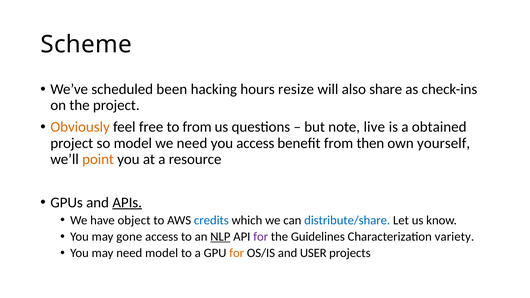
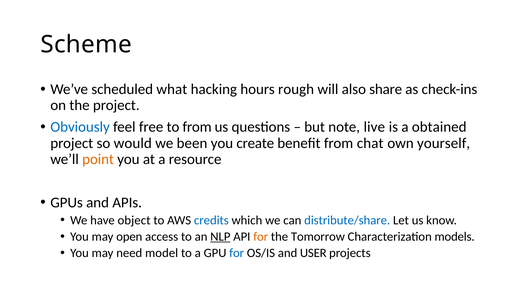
been: been -> what (172, 89)
resize: resize -> rough (296, 89)
Obviously colour: orange -> blue (80, 127)
so model: model -> would (133, 143)
we need: need -> been (192, 143)
you access: access -> create (255, 143)
then: then -> chat (370, 143)
APIs underline: present -> none (127, 203)
gone: gone -> open (129, 237)
for colour: purple -> orange (261, 237)
Guidelines: Guidelines -> Tomorrow (318, 237)
variety: variety -> models (455, 237)
for colour: orange -> blue (237, 253)
